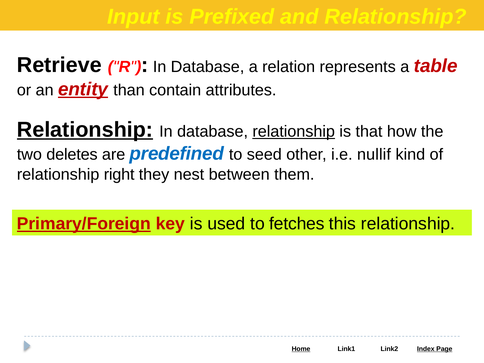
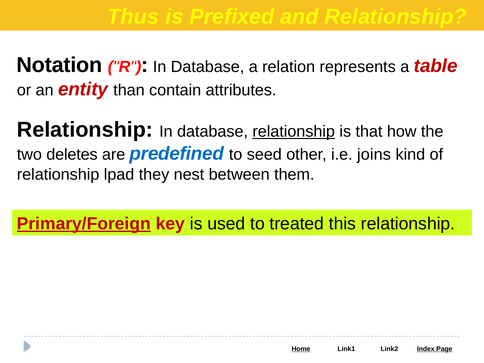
Input: Input -> Thus (133, 17)
Retrieve: Retrieve -> Notation (59, 65)
entity underline: present -> none (83, 89)
Relationship underline: present -> none (85, 130)
nullif: nullif -> joins (374, 155)
right: right -> lpad (119, 175)
fetches: fetches -> treated (297, 224)
